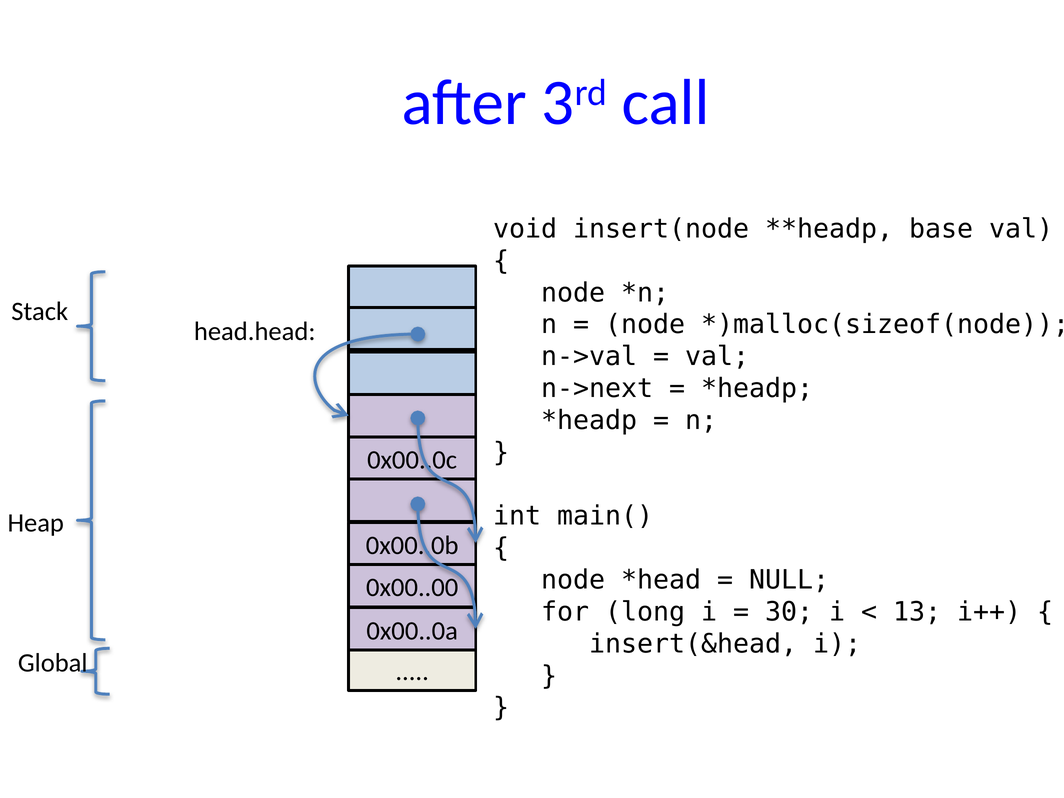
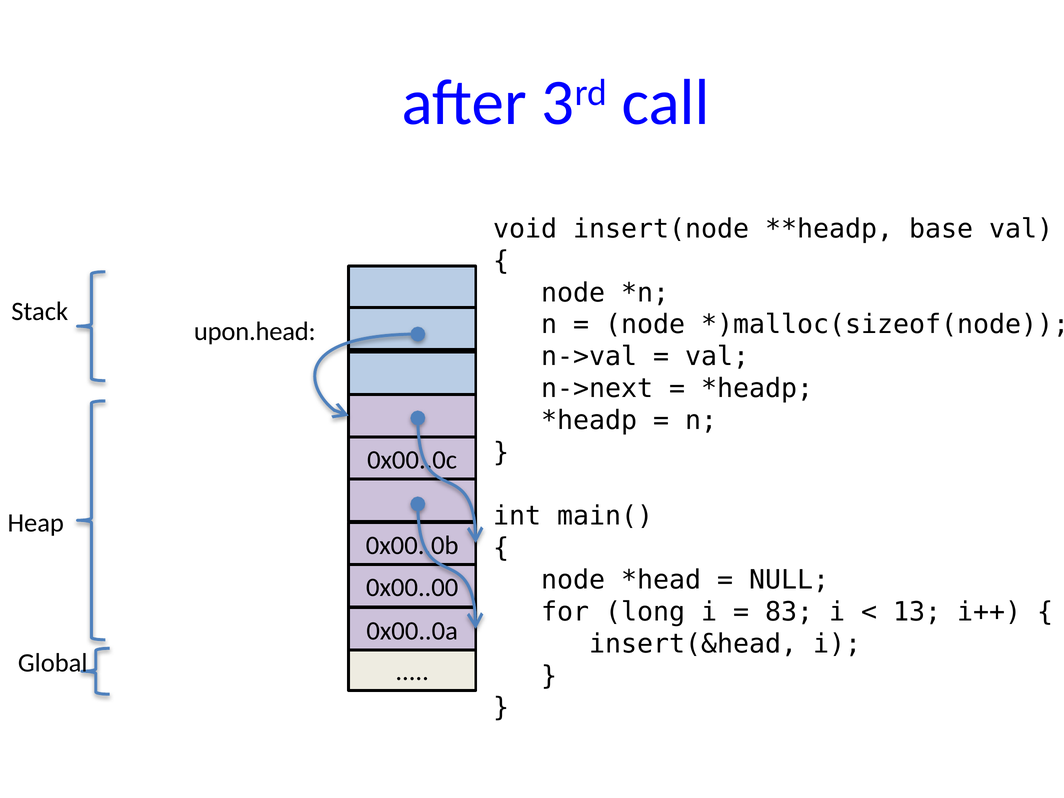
head.head: head.head -> upon.head (255, 332)
30: 30 -> 83 (789, 612)
